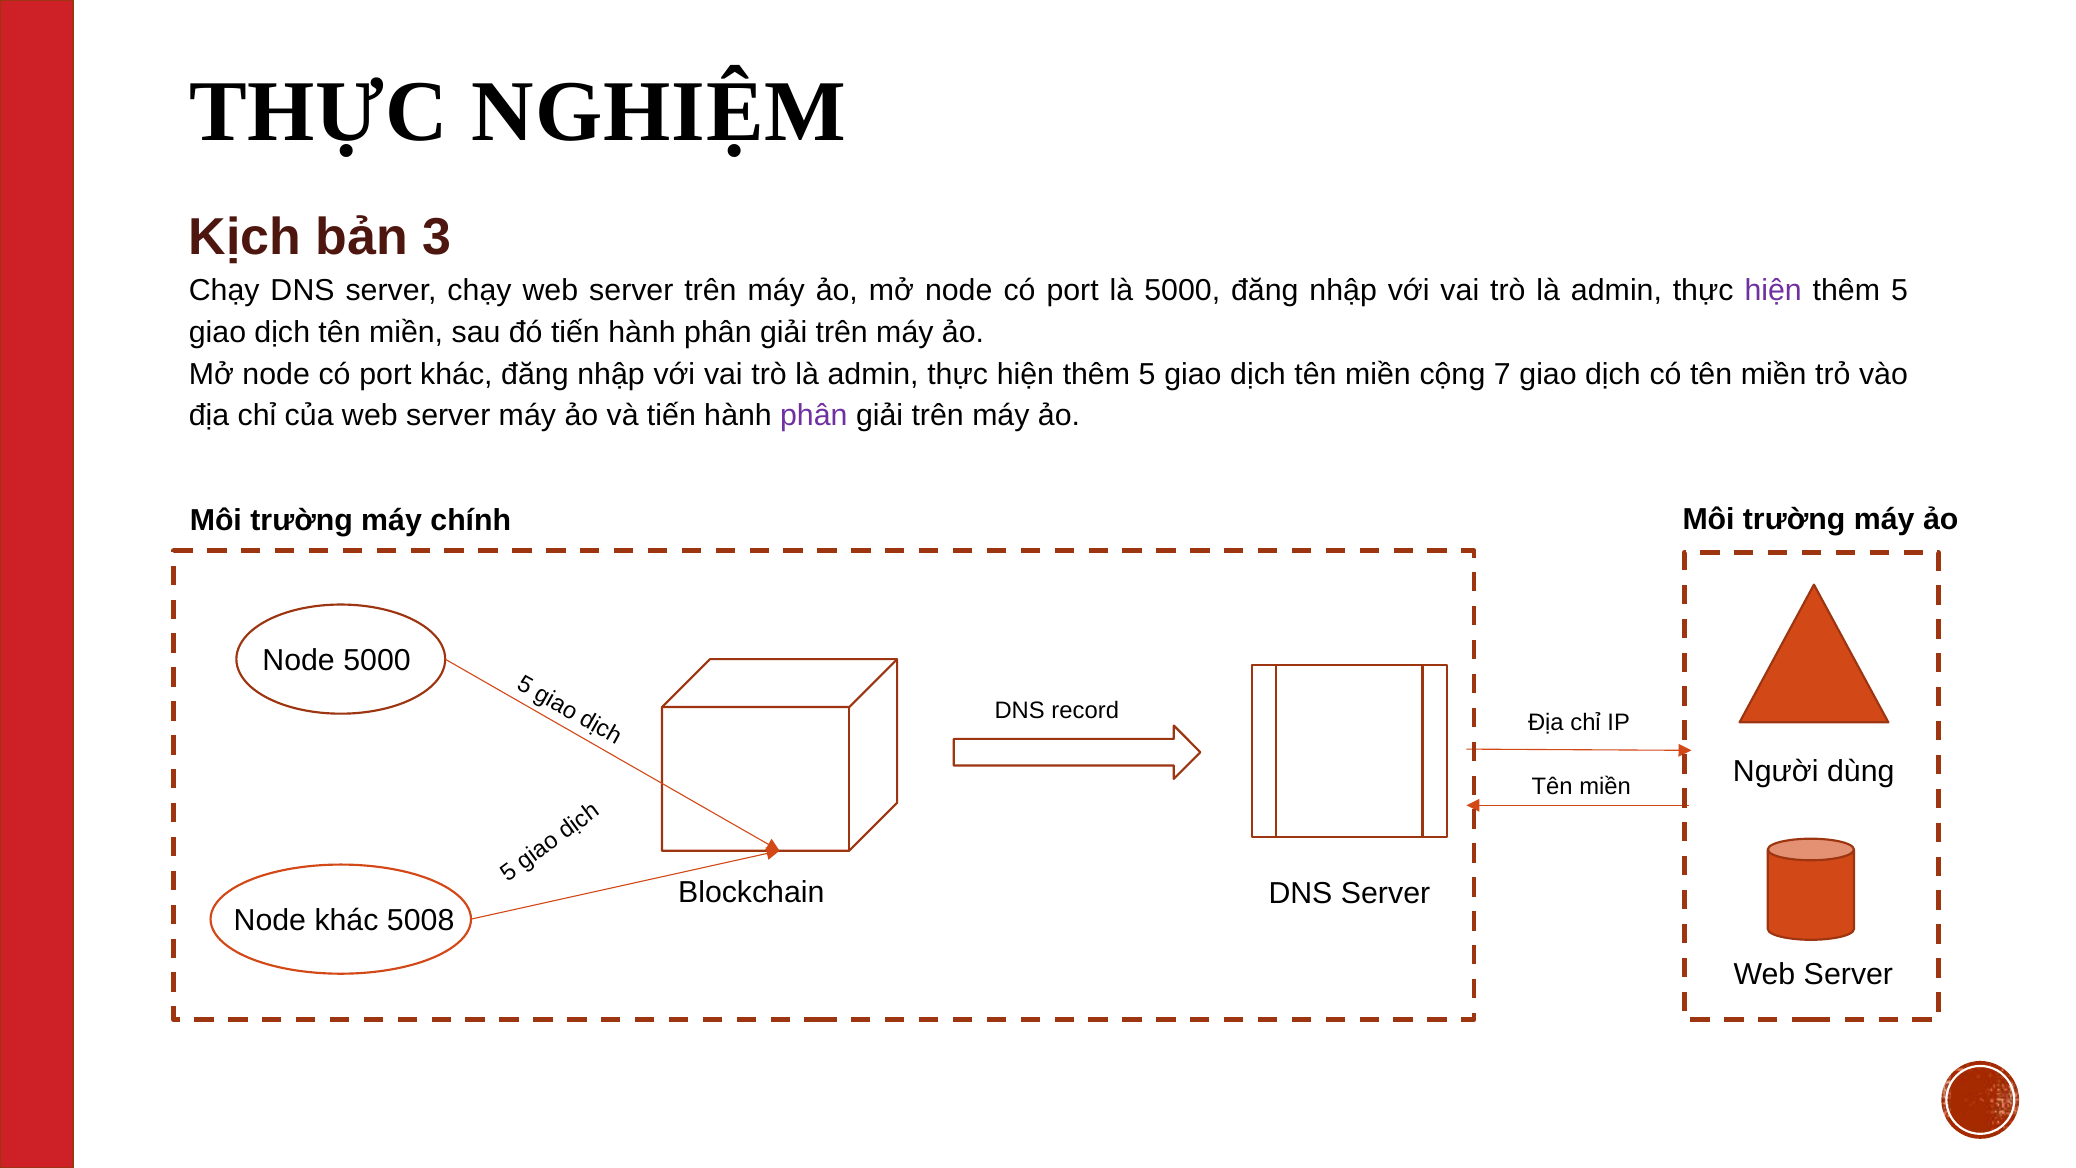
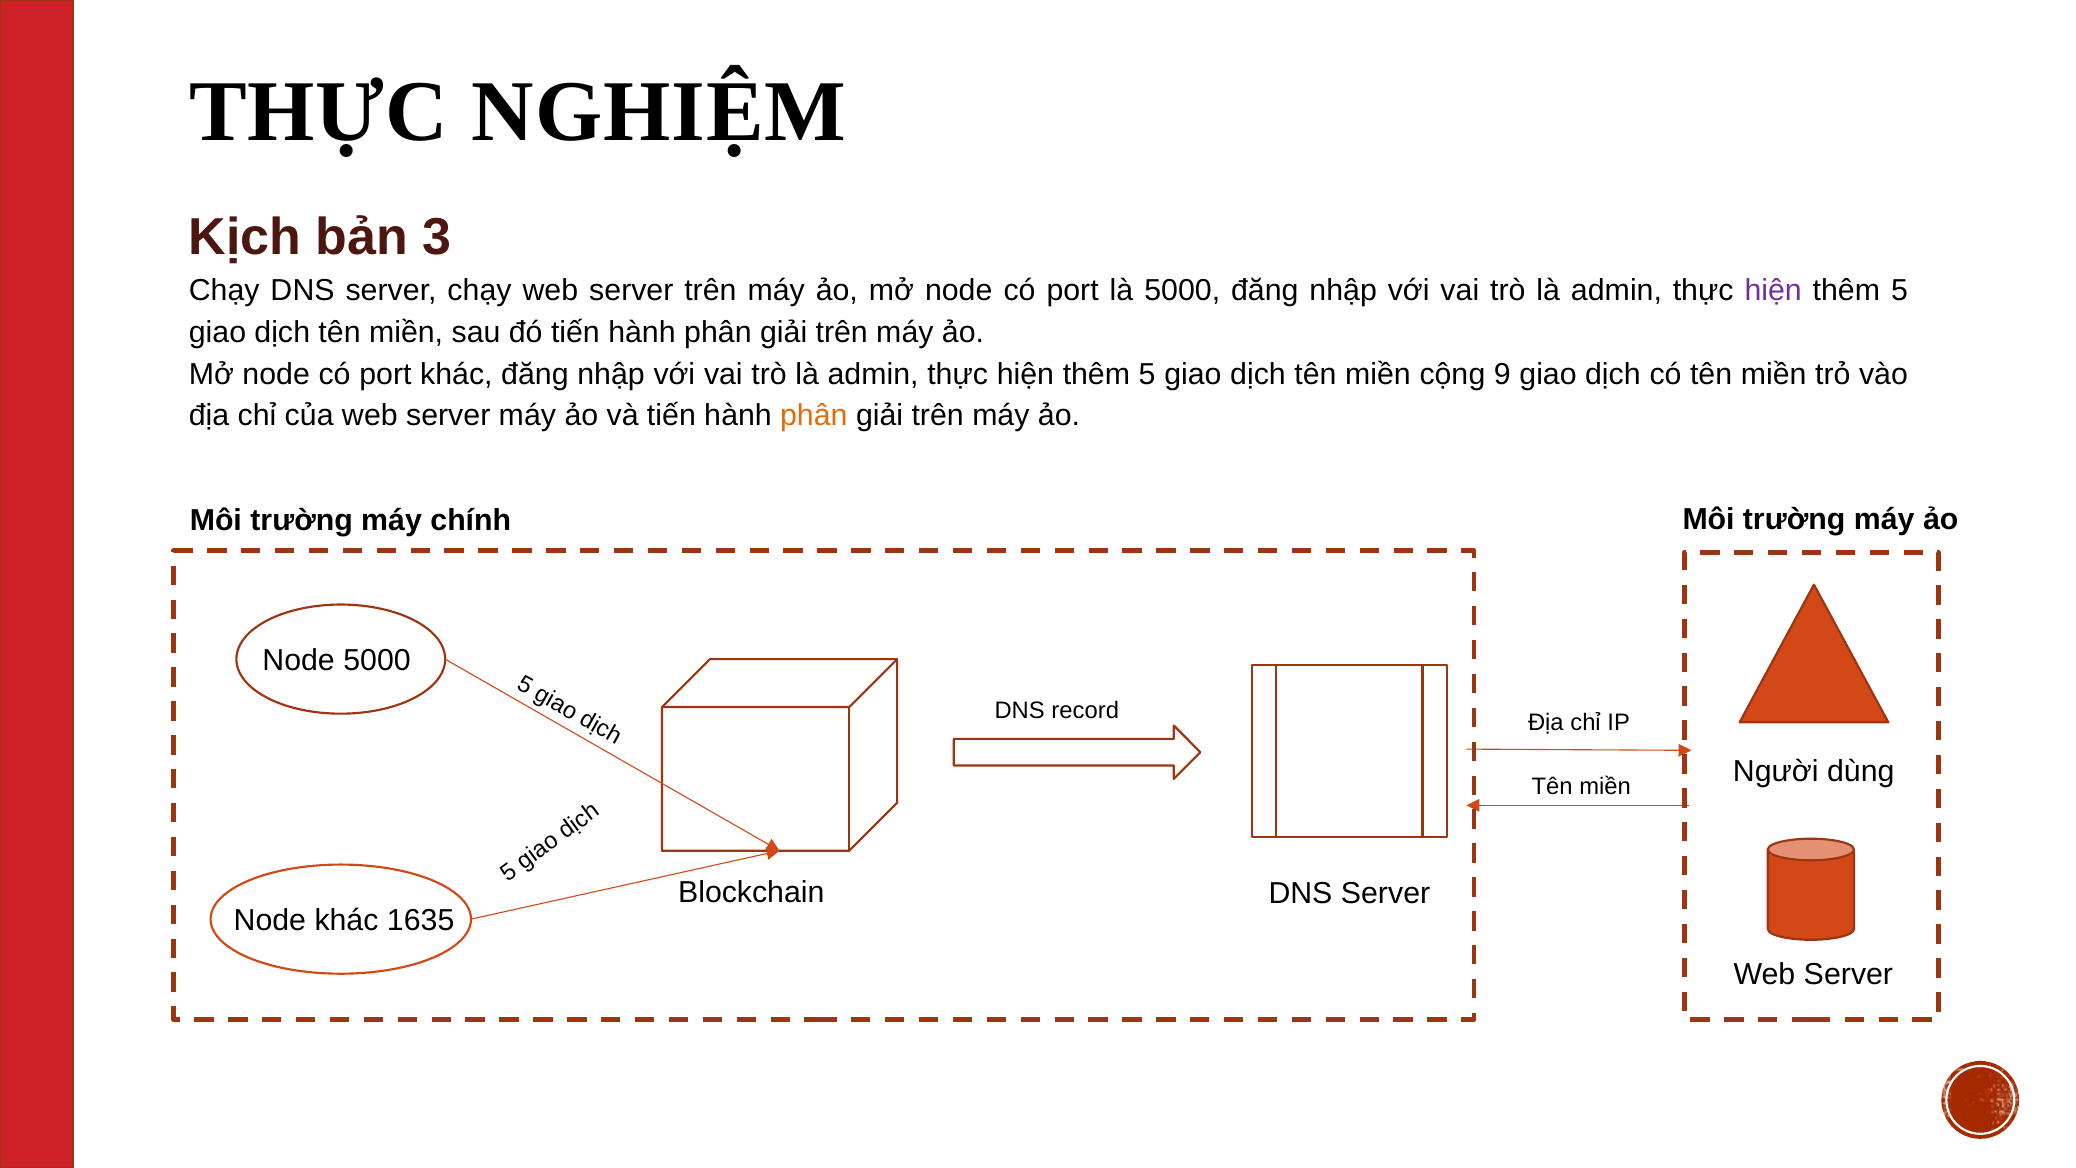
7: 7 -> 9 (1502, 374)
phân colour: purple -> orange (814, 416)
5008: 5008 -> 1635 (421, 921)
